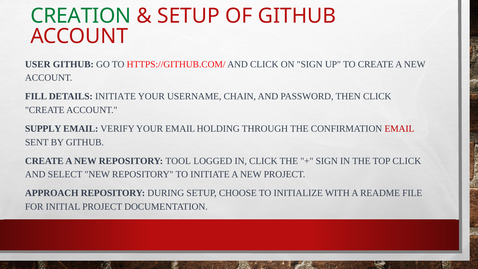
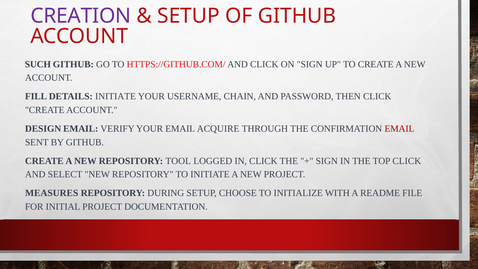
CREATION colour: green -> purple (81, 16)
USER: USER -> SUCH (38, 64)
SUPPLY: SUPPLY -> DESIGN (43, 129)
HOLDING: HOLDING -> ACQUIRE (218, 129)
APPROACH: APPROACH -> MEASURES (52, 193)
